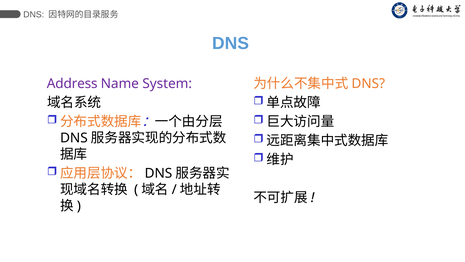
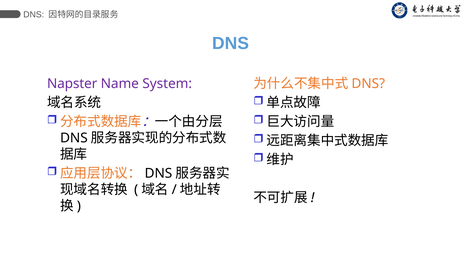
Address: Address -> Napster (72, 83)
